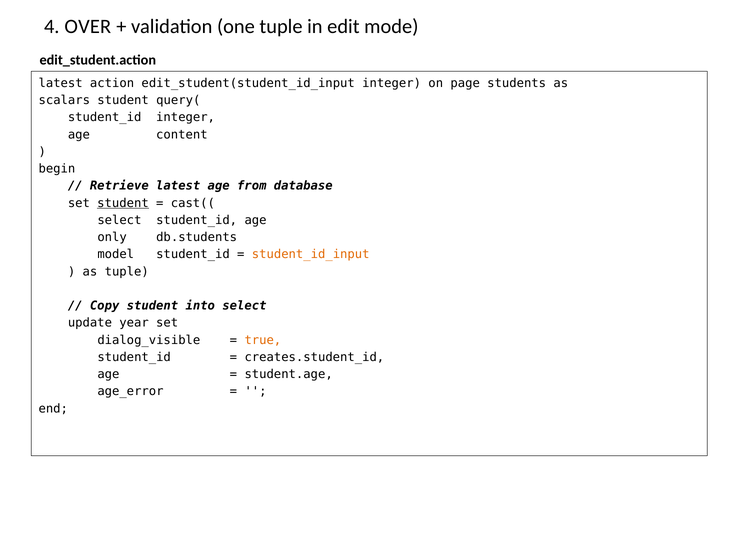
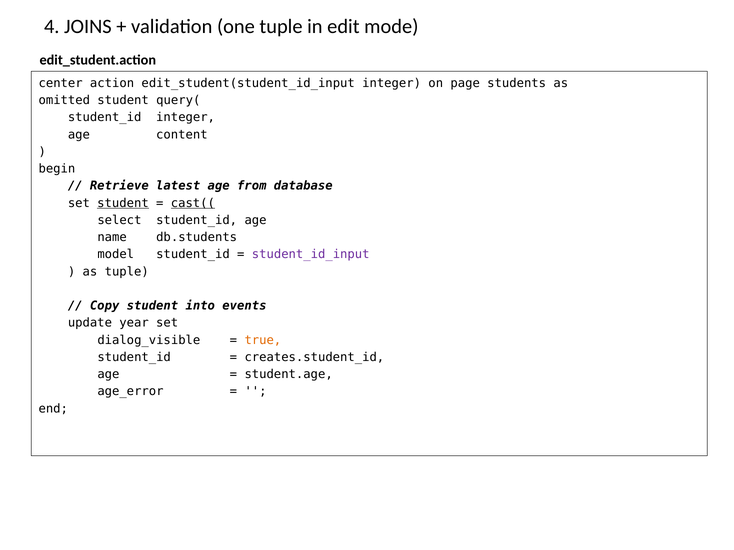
OVER: OVER -> JOINS (88, 27)
latest: latest -> center (61, 83)
scalars: scalars -> omitted (64, 100)
cast(( underline: none -> present (193, 203)
only: only -> name (112, 237)
student_id_input colour: orange -> purple (311, 255)
into select: select -> events (244, 306)
